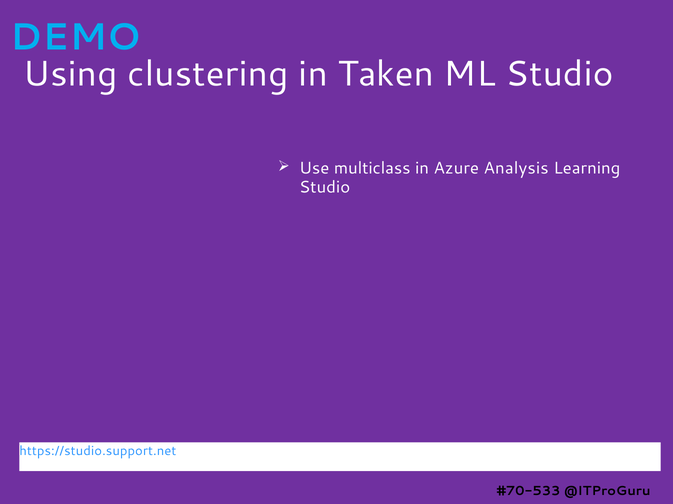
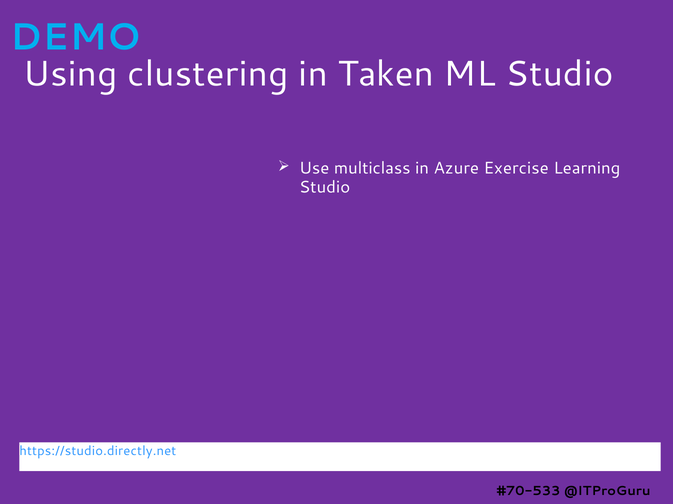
Analysis: Analysis -> Exercise (516, 169)
https://studio.support.net: https://studio.support.net -> https://studio.directly.net (98, 452)
